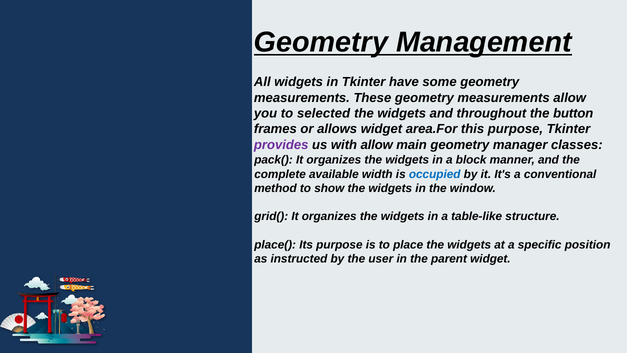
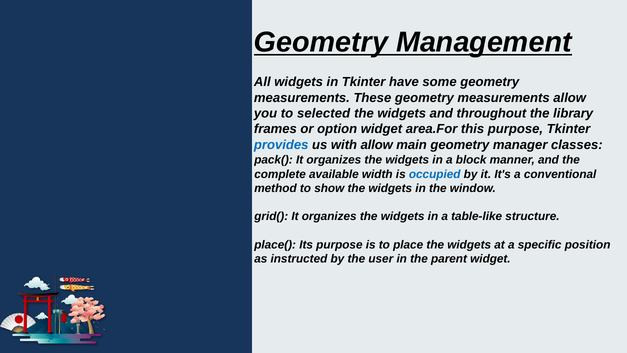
button: button -> library (573, 113)
allows: allows -> option (337, 129)
provides colour: purple -> blue (281, 145)
